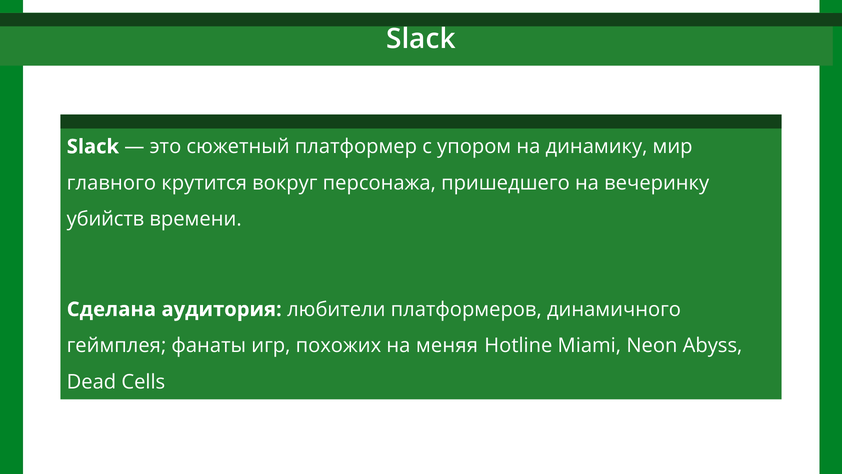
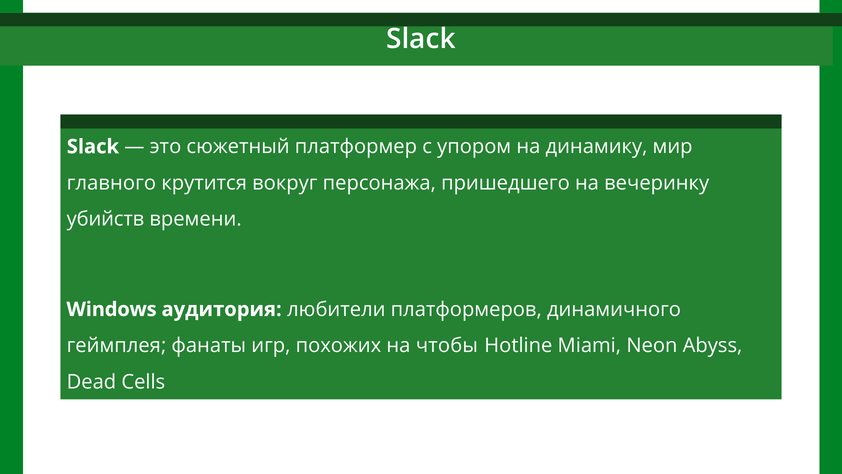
Сделана: Сделана -> Windows (112, 309)
меняя: меняя -> чтобы (447, 345)
